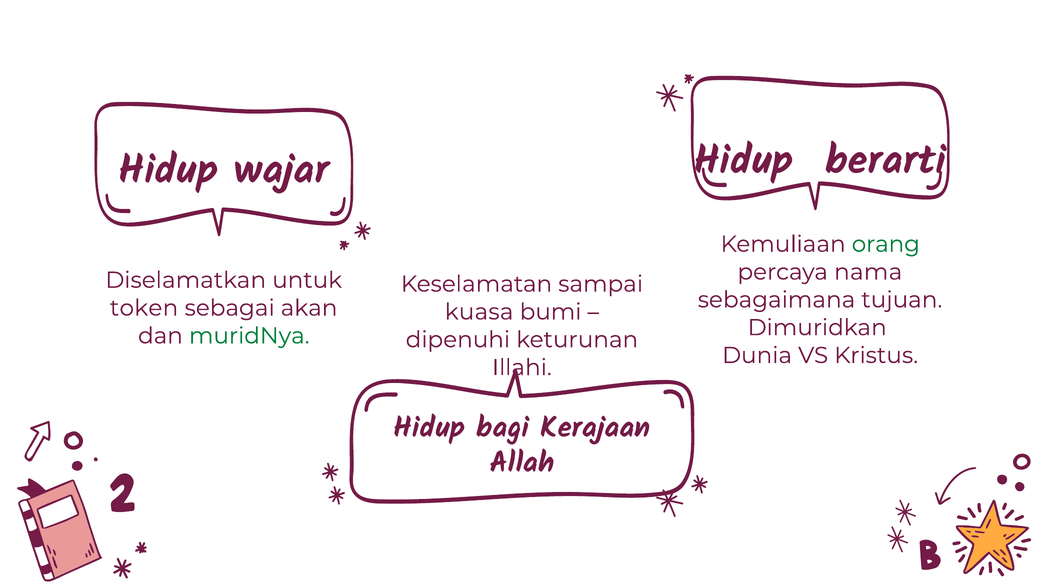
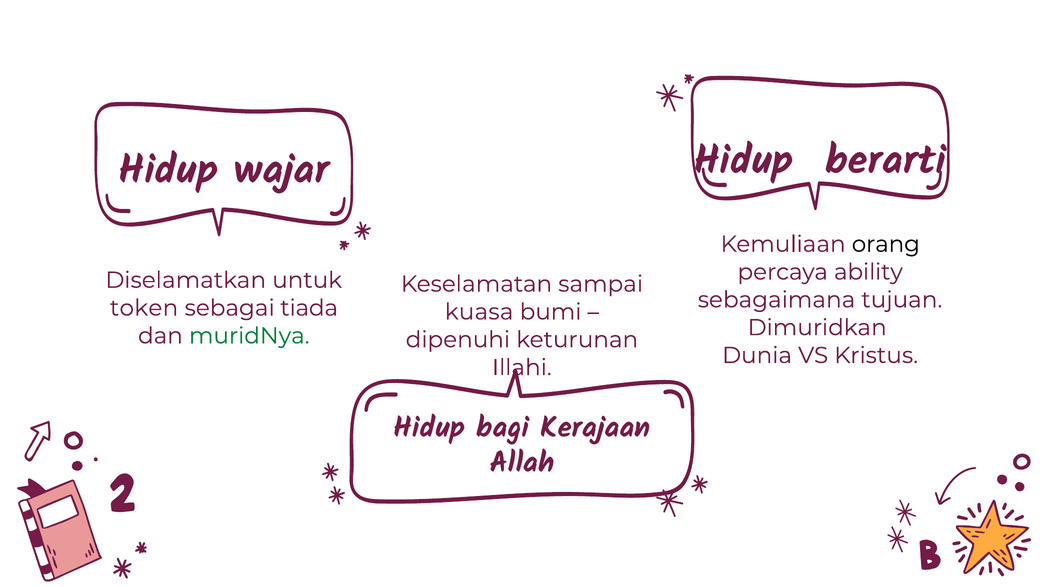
orang colour: green -> black (886, 244)
nama: nama -> ability (868, 272)
akan: akan -> tiada (309, 308)
